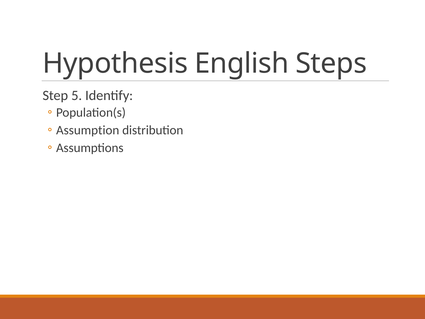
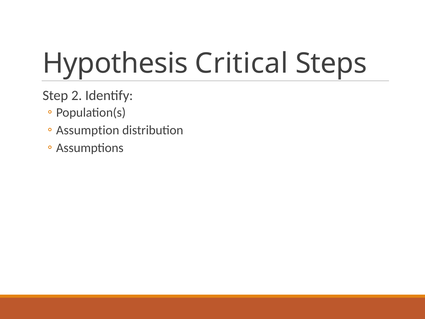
English: English -> Critical (242, 63)
5: 5 -> 2 (77, 95)
